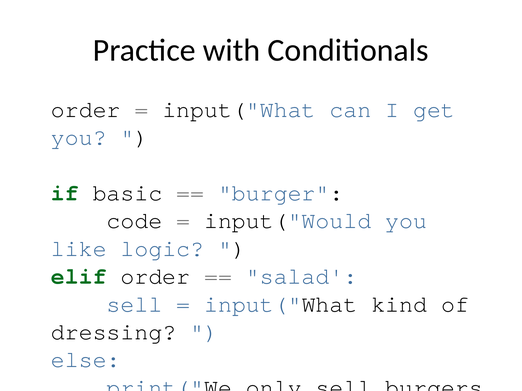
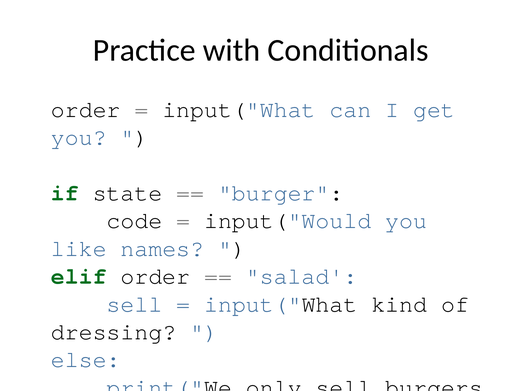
basic: basic -> state (128, 193)
logic: logic -> names (162, 249)
